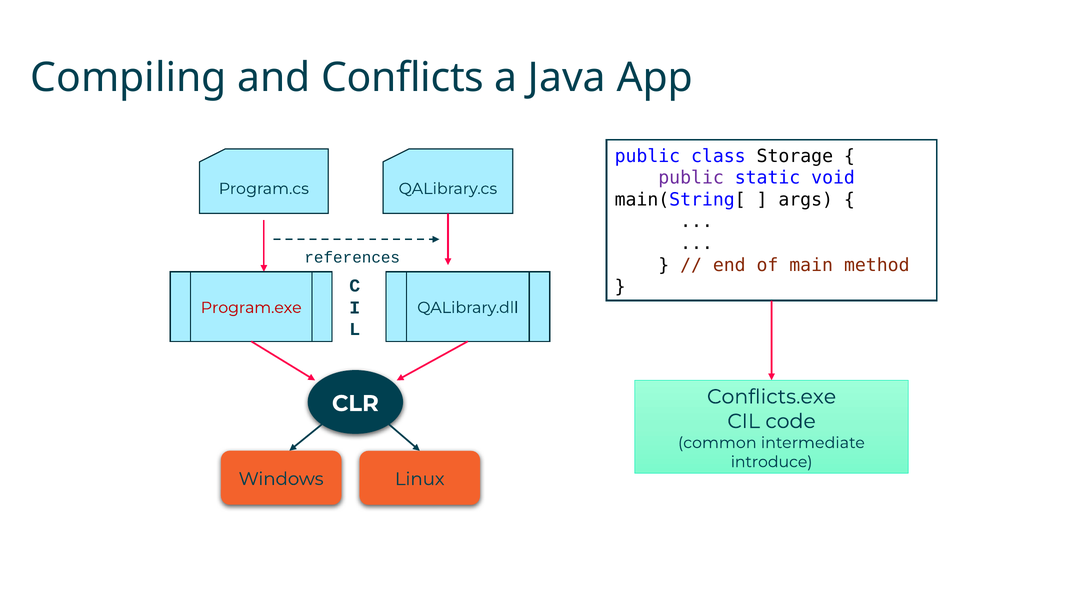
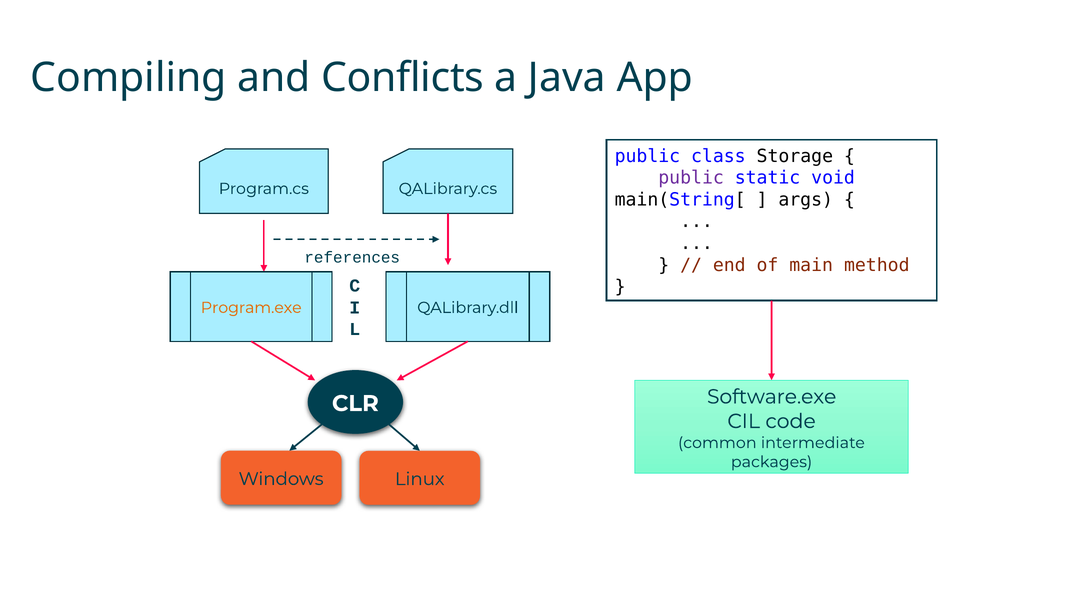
Program.exe colour: red -> orange (251, 308)
Conflicts.exe: Conflicts.exe -> Software.exe (772, 397)
introduce: introduce -> packages (772, 462)
